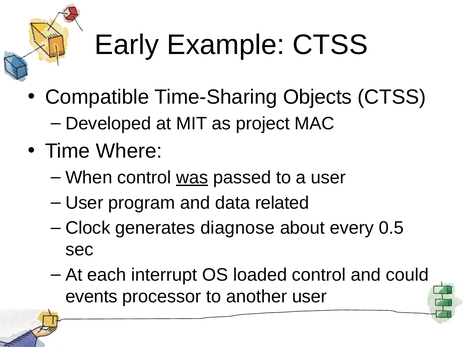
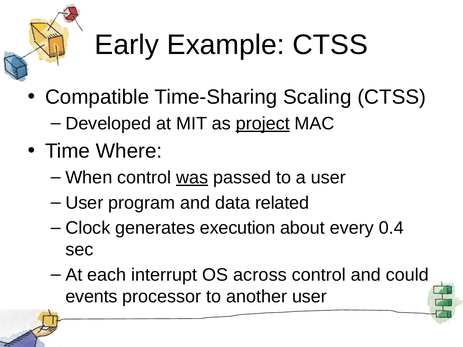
Objects: Objects -> Scaling (317, 97)
project underline: none -> present (263, 124)
diagnose: diagnose -> execution (238, 228)
0.5: 0.5 -> 0.4 (391, 228)
loaded: loaded -> across (260, 275)
